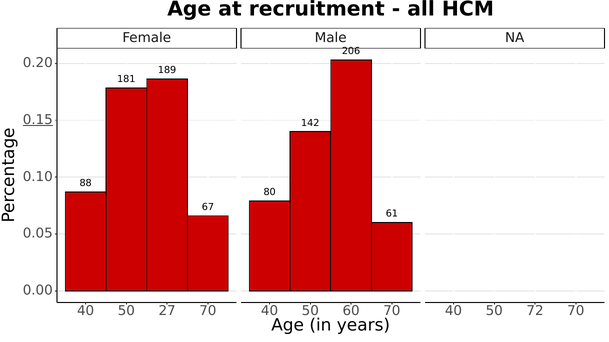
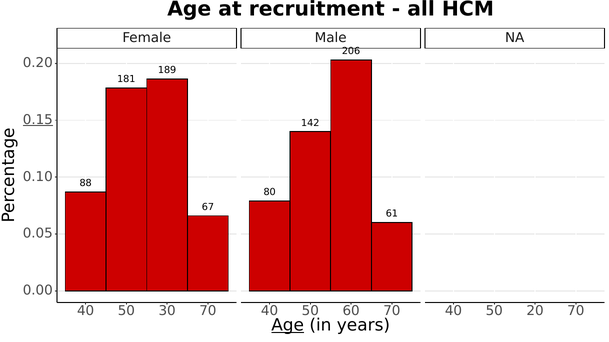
27: 27 -> 30 (167, 311)
72: 72 -> 20 (535, 311)
Age underline: none -> present (288, 326)
